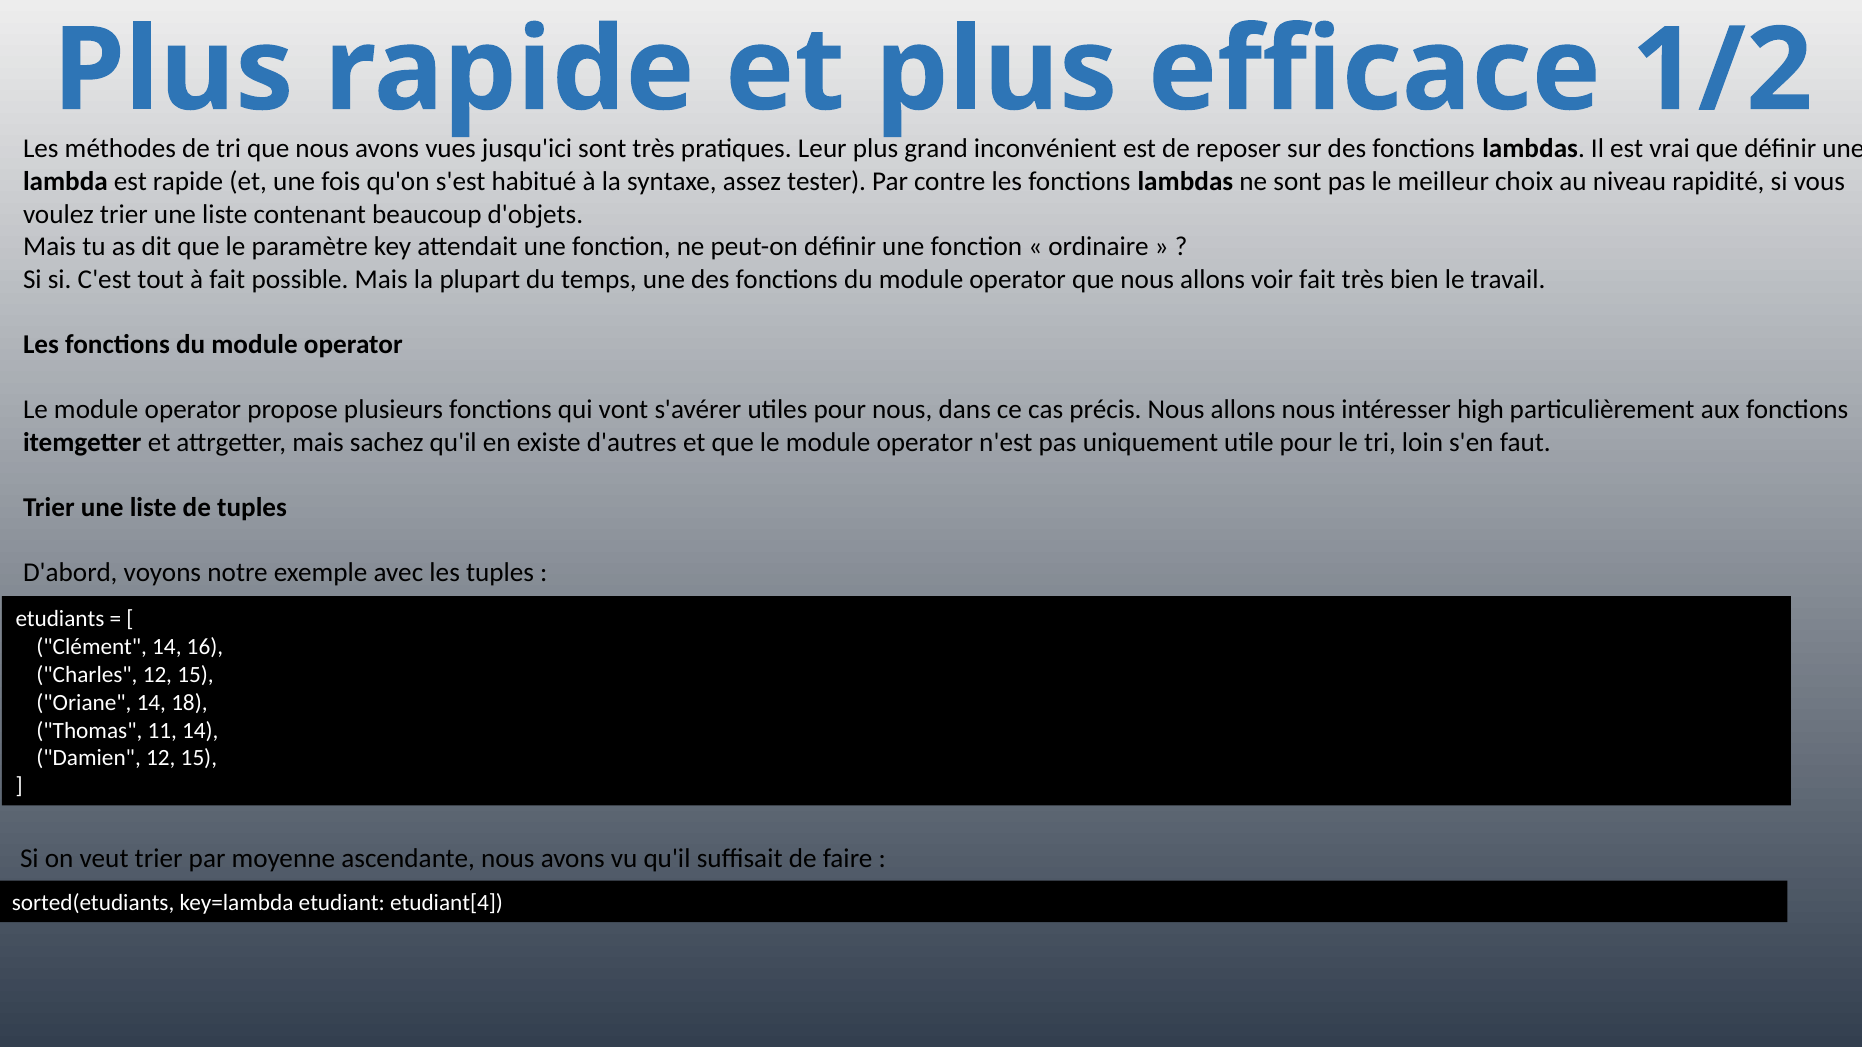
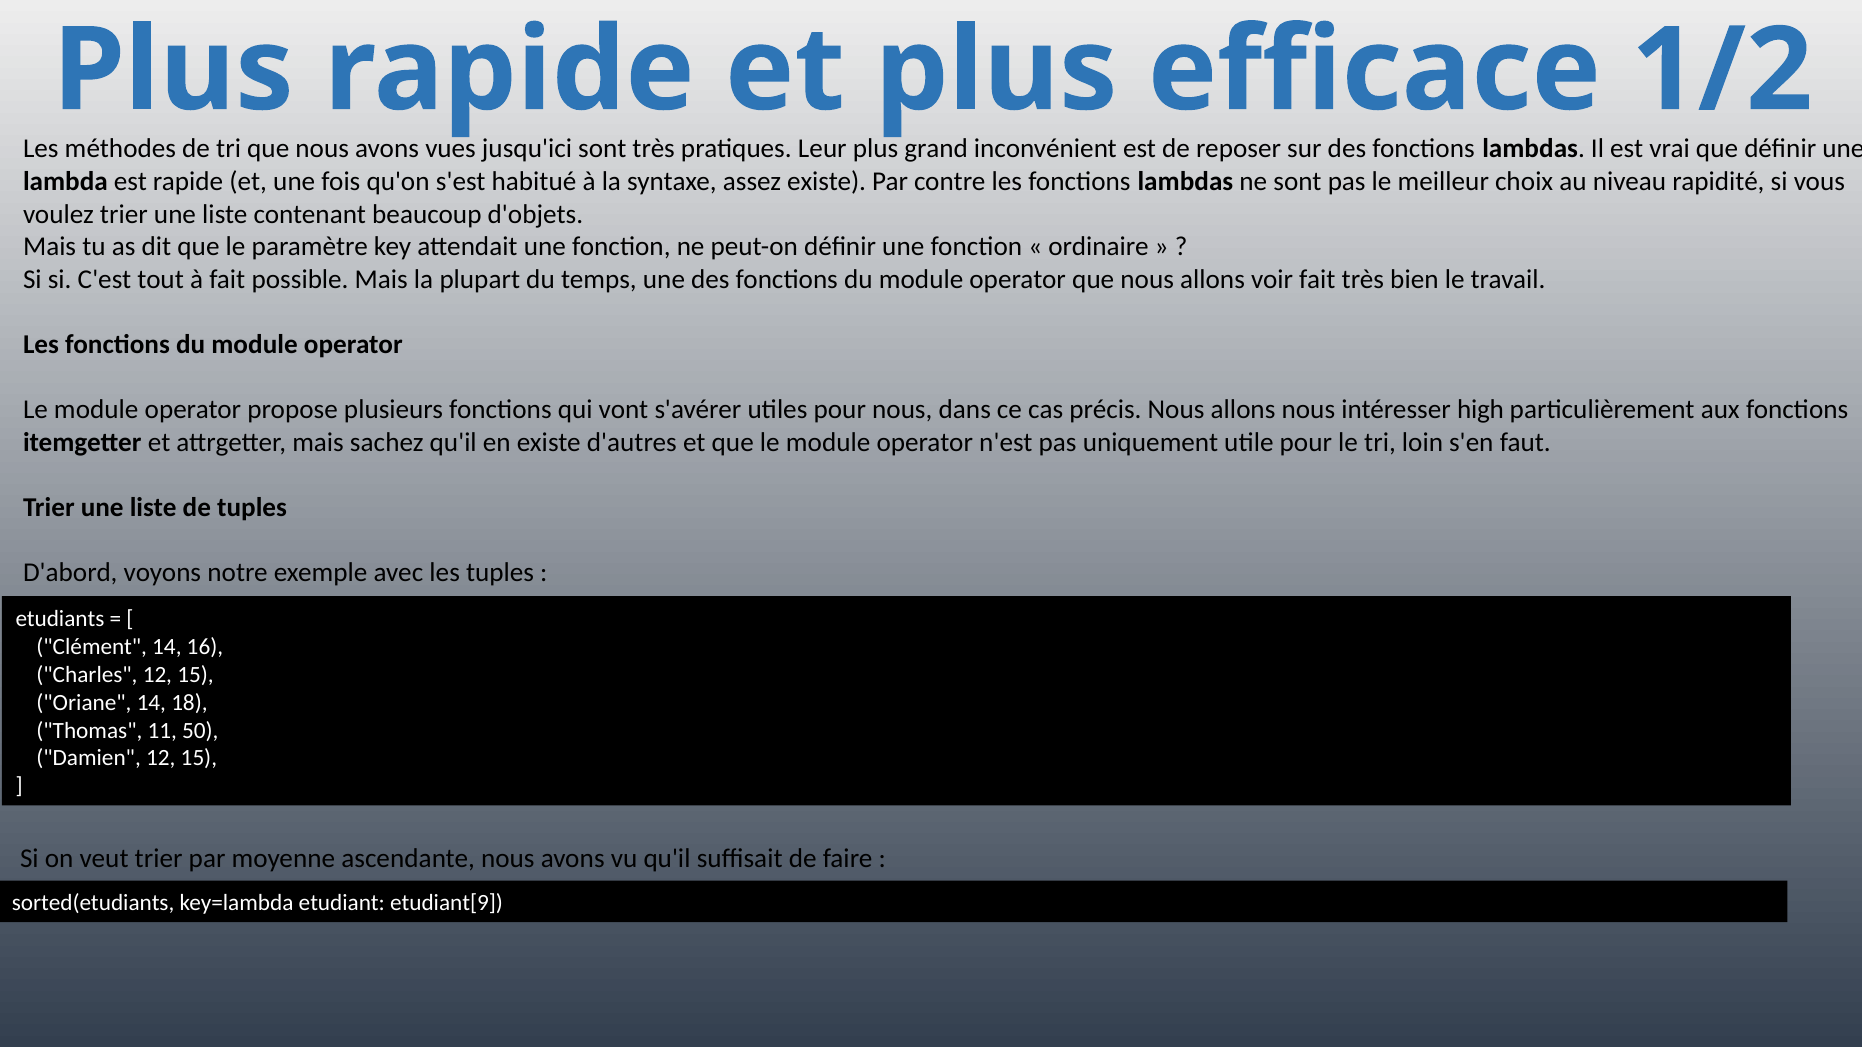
assez tester: tester -> existe (827, 182)
11 14: 14 -> 50 (200, 731)
etudiant[4: etudiant[4 -> etudiant[9 (447, 903)
